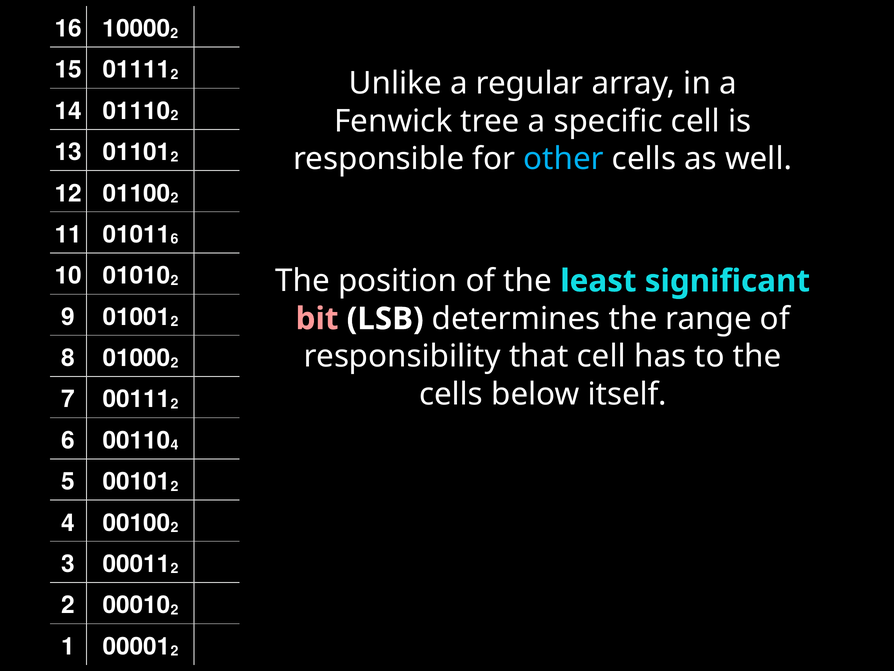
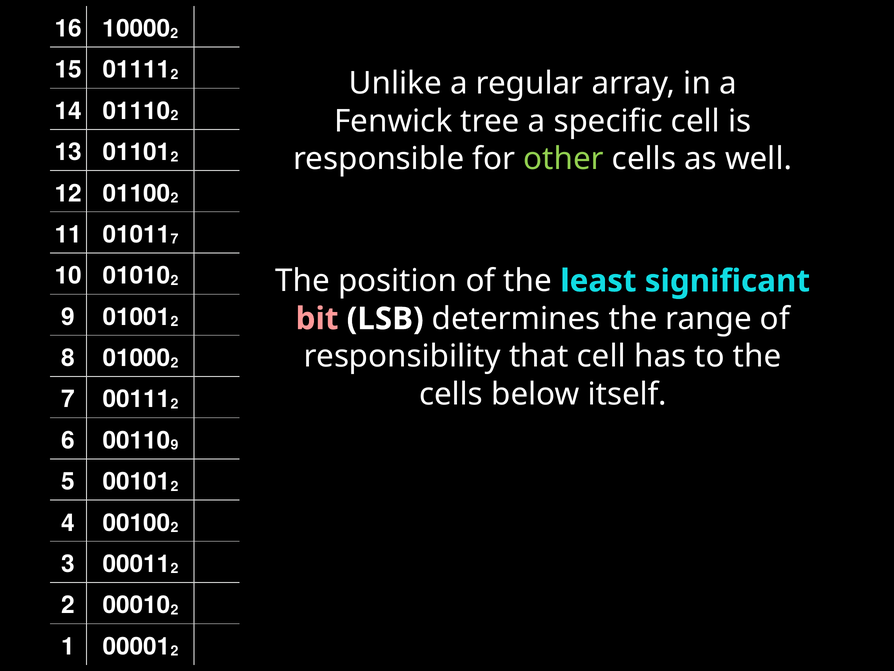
other colour: light blue -> light green (564, 159)
6: 6 -> 7 (174, 239)
4: 4 -> 9 (174, 445)
